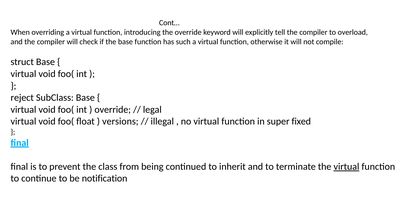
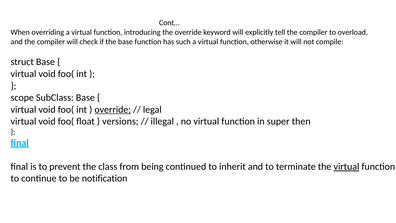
reject: reject -> scope (22, 98)
override underline: none -> present (113, 109)
fixed: fixed -> then (301, 121)
